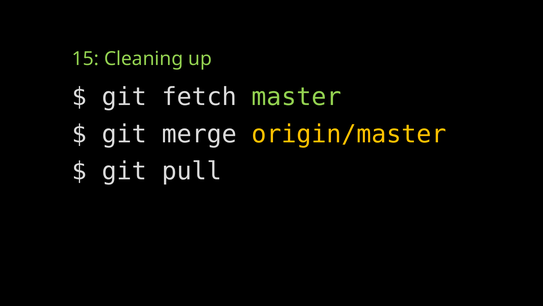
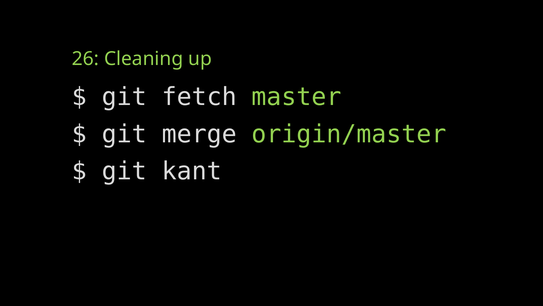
15: 15 -> 26 (85, 59)
origin/master colour: yellow -> light green (349, 134)
pull: pull -> kant (192, 171)
